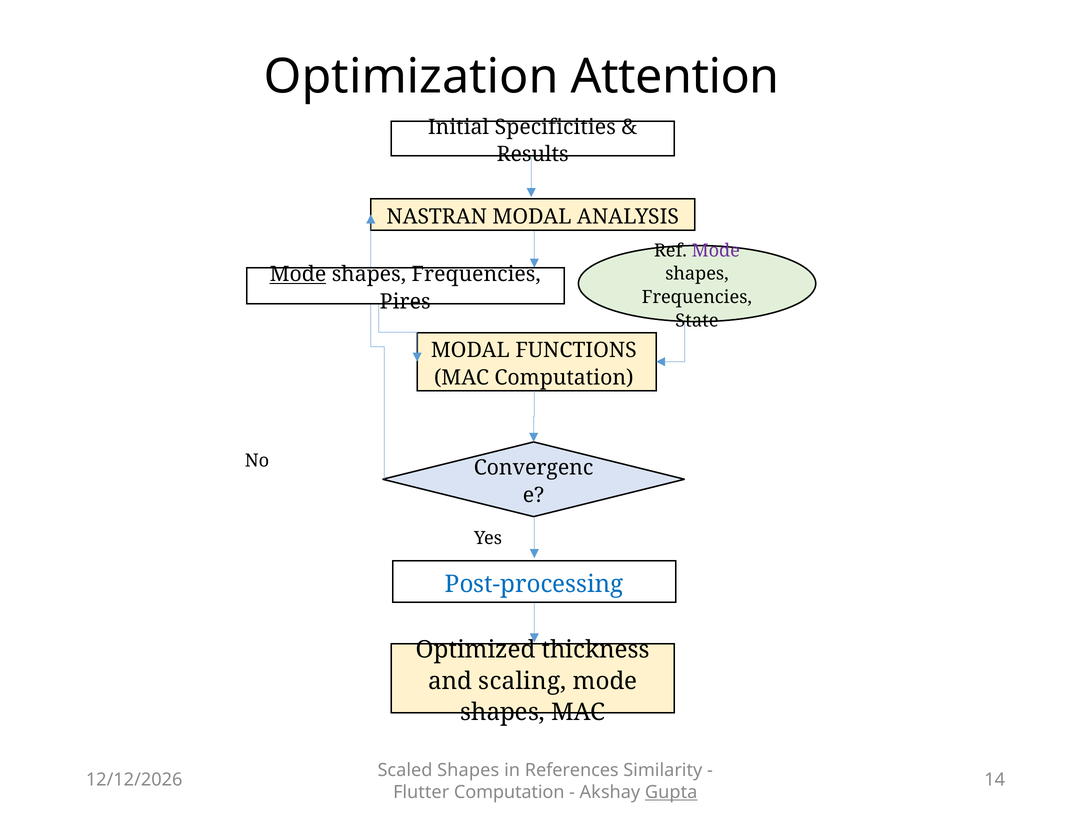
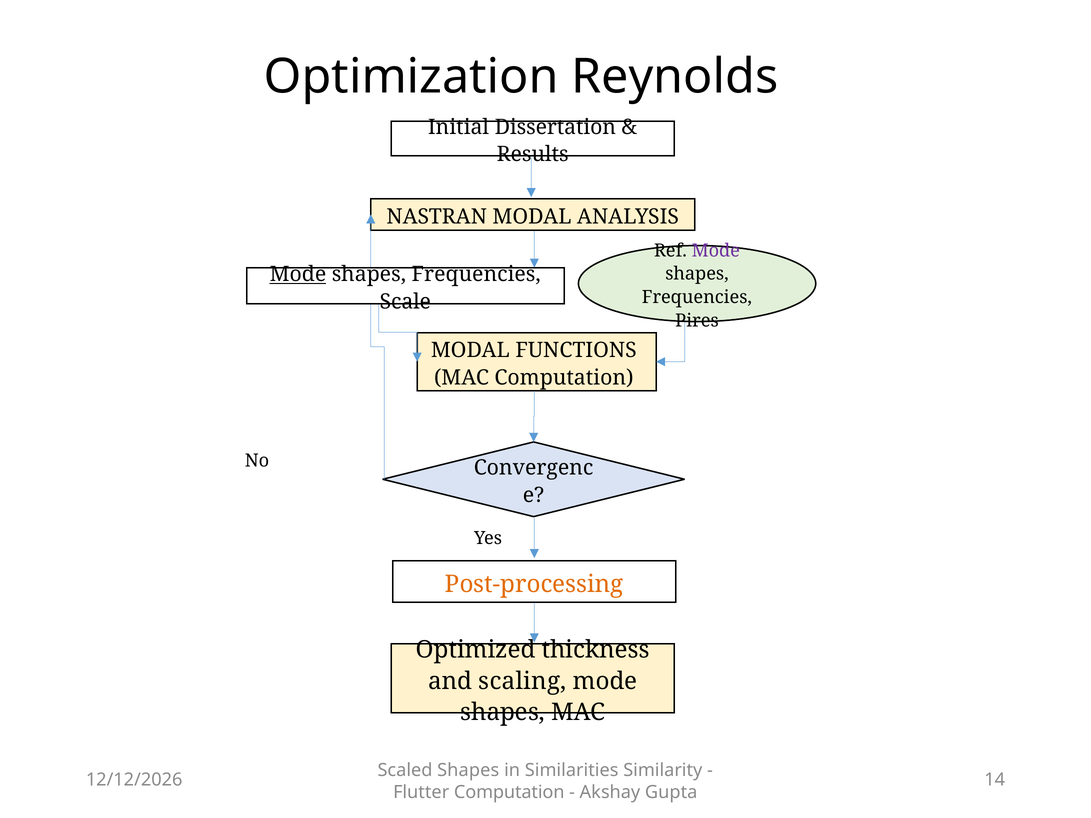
Attention: Attention -> Reynolds (675, 77)
Specificities: Specificities -> Dissertation (555, 127)
Pires: Pires -> Scale (405, 302)
State: State -> Pires (697, 321)
Post-processing colour: blue -> orange (534, 584)
References: References -> Similarities (572, 771)
Gupta underline: present -> none (671, 792)
